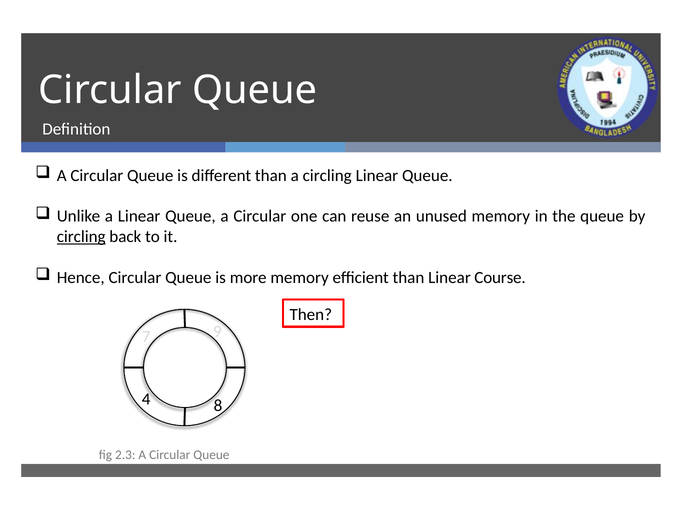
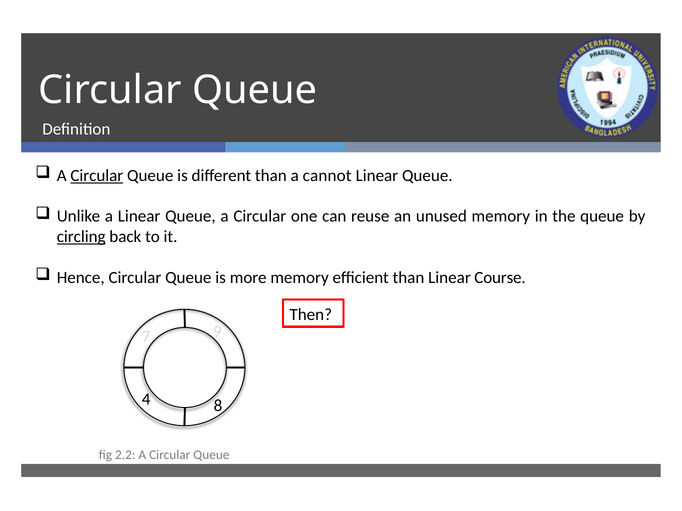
Circular underline: none -> present (97, 176)
a circling: circling -> cannot (327, 176)
2.3: 2.3 -> 2.2 (125, 455)
